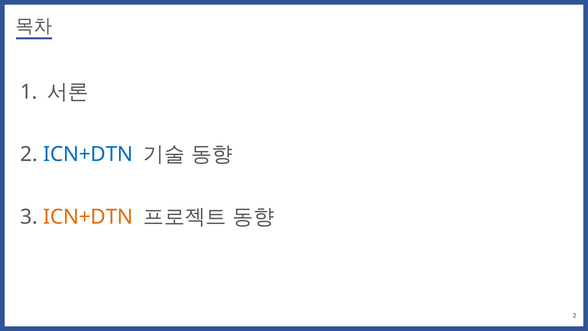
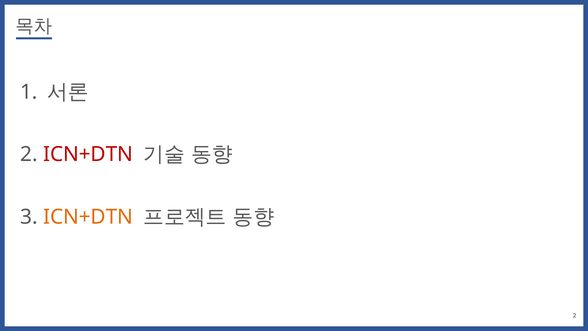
ICN+DTN colour: blue -> red (88, 154)
